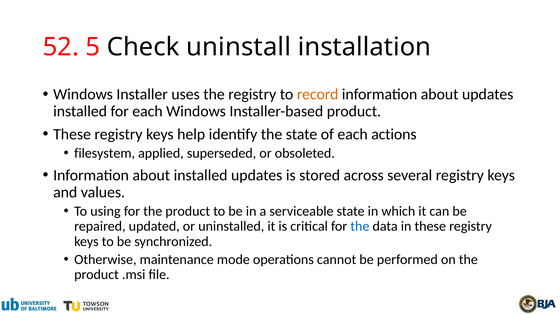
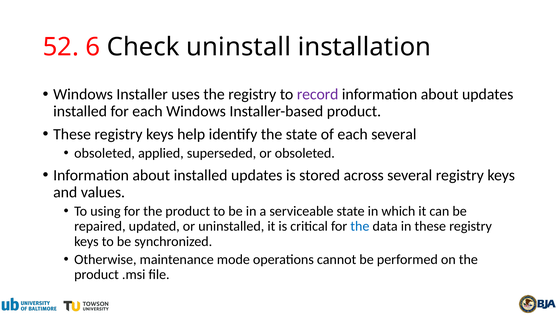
5: 5 -> 6 (93, 47)
record colour: orange -> purple (318, 94)
each actions: actions -> several (394, 134)
filesystem: filesystem -> obsoleted (105, 153)
